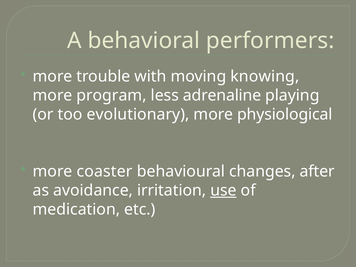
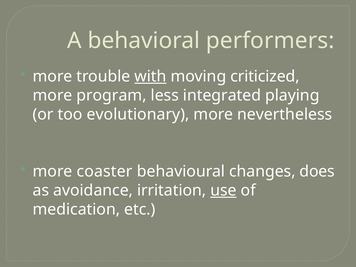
with underline: none -> present (150, 76)
knowing: knowing -> criticized (265, 76)
adrenaline: adrenaline -> integrated (222, 95)
physiological: physiological -> nevertheless (285, 114)
after: after -> does (317, 171)
